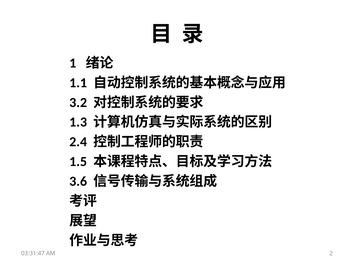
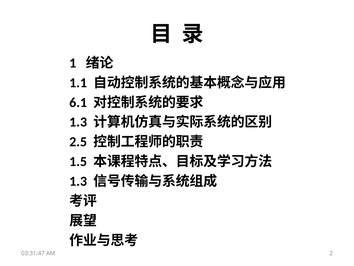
3.2: 3.2 -> 6.1 (78, 102)
2.4: 2.4 -> 2.5 (78, 142)
3.6: 3.6 -> 1.3 (78, 181)
